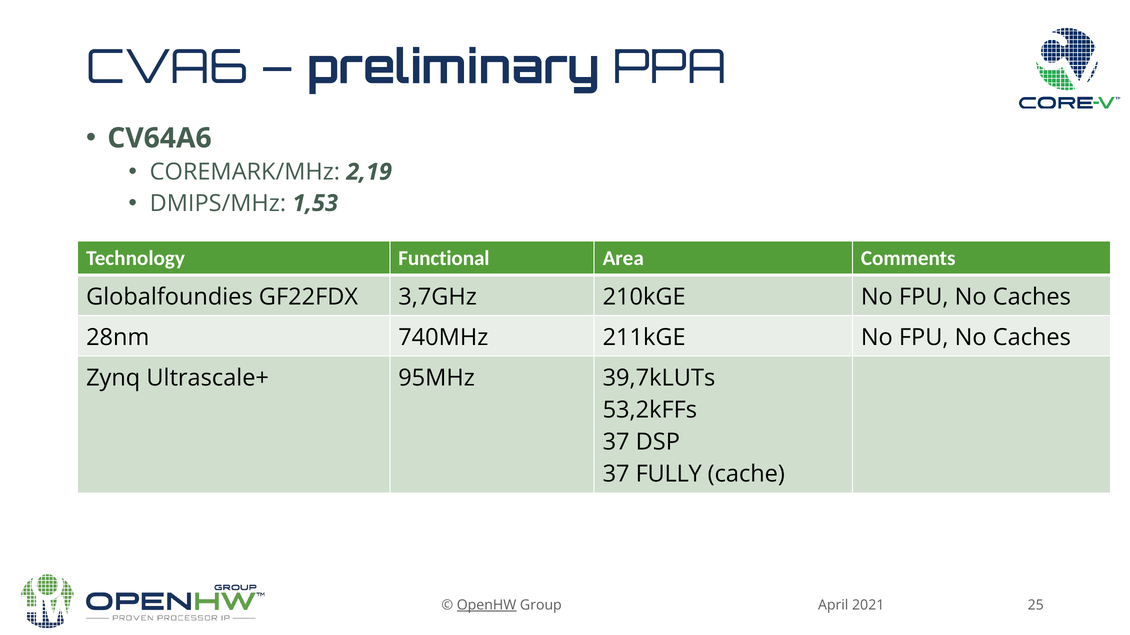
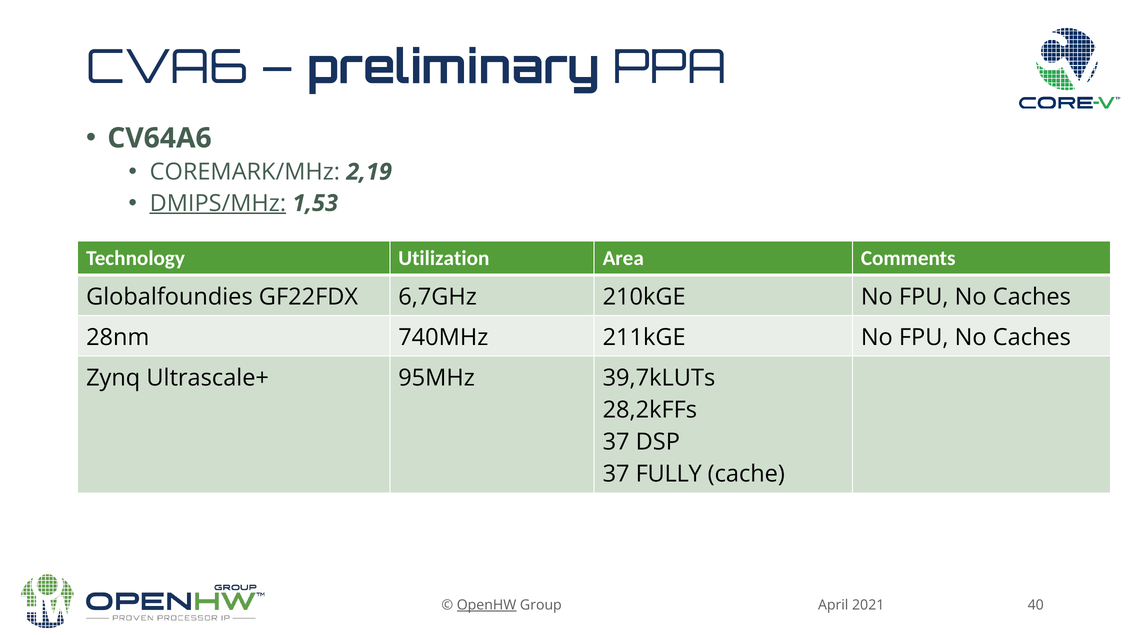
DMIPS/MHz underline: none -> present (218, 203)
Functional: Functional -> Utilization (444, 258)
3,7GHz: 3,7GHz -> 6,7GHz (438, 297)
53,2kFFs: 53,2kFFs -> 28,2kFFs (650, 410)
25: 25 -> 40 (1036, 606)
